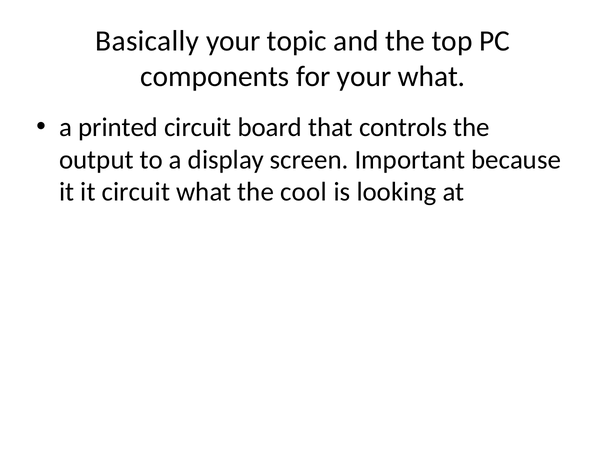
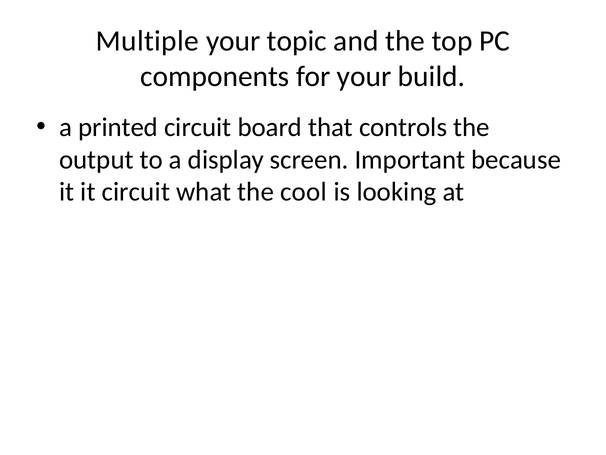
Basically: Basically -> Multiple (147, 41)
your what: what -> build (432, 76)
